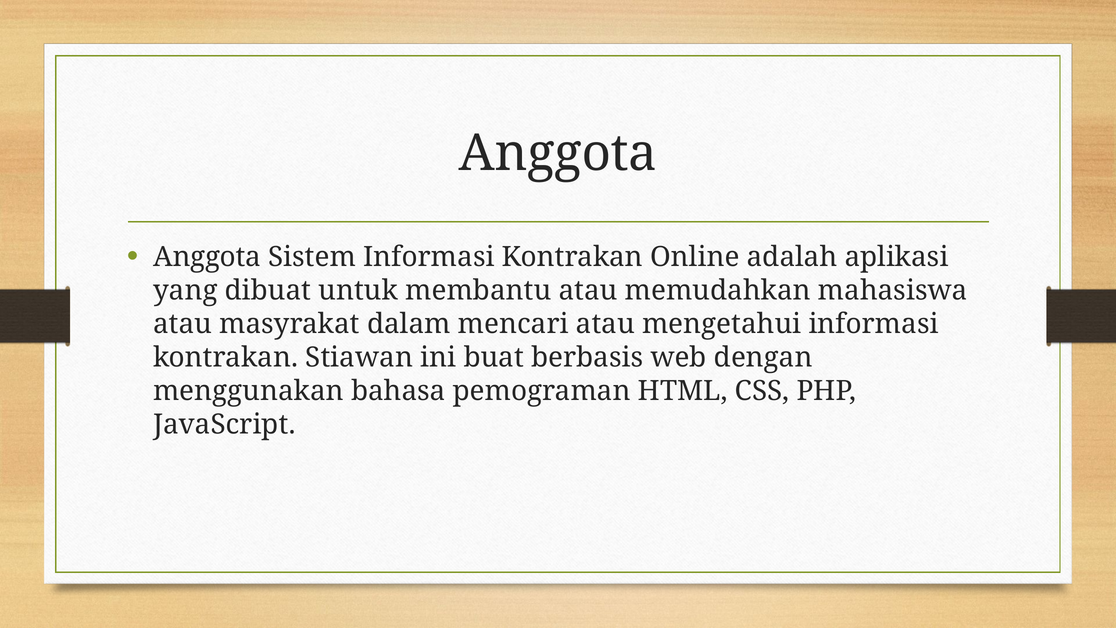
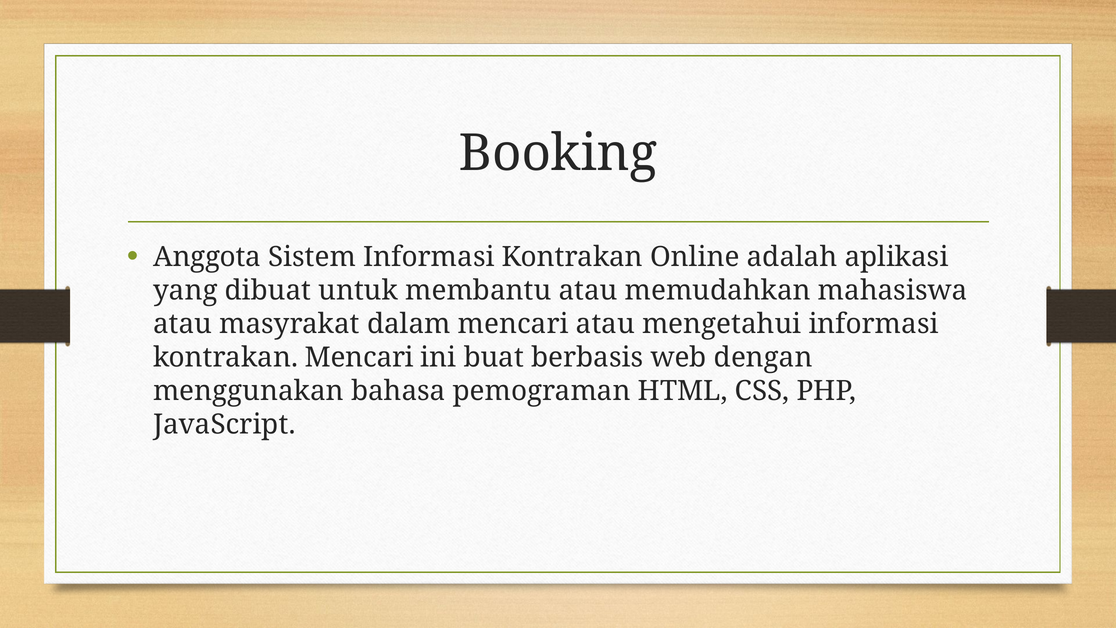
Anggota: Anggota -> Booking (558, 153)
kontrakan Stiawan: Stiawan -> Mencari (359, 357)
